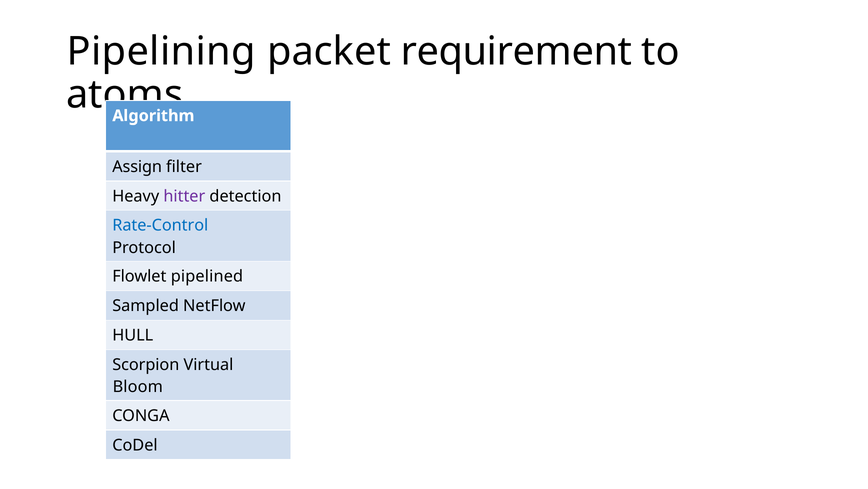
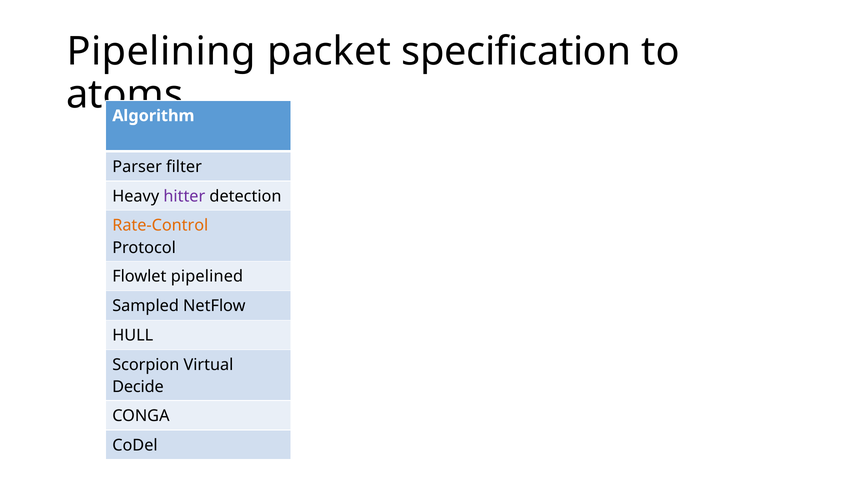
requirement: requirement -> specification (516, 51)
Assign: Assign -> Parser (137, 166)
Rate-Control colour: blue -> orange (160, 225)
Bloom: Bloom -> Decide (138, 387)
